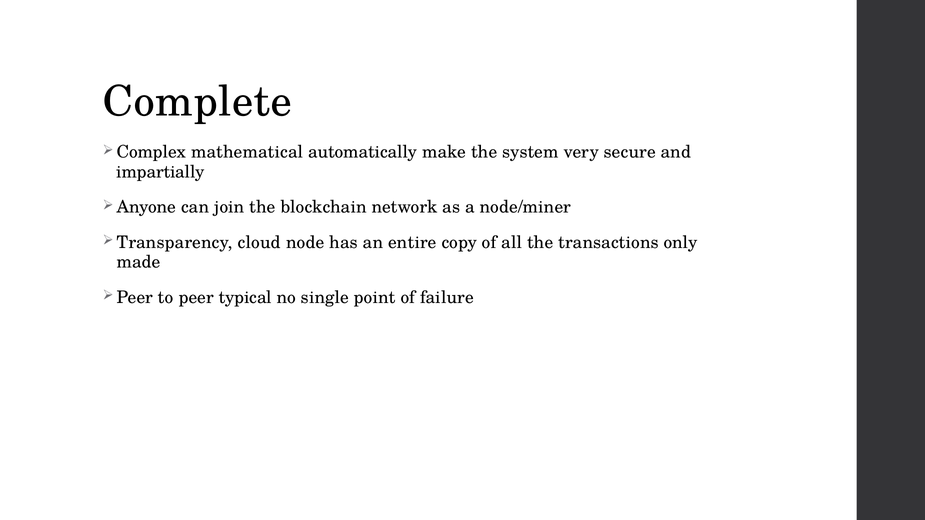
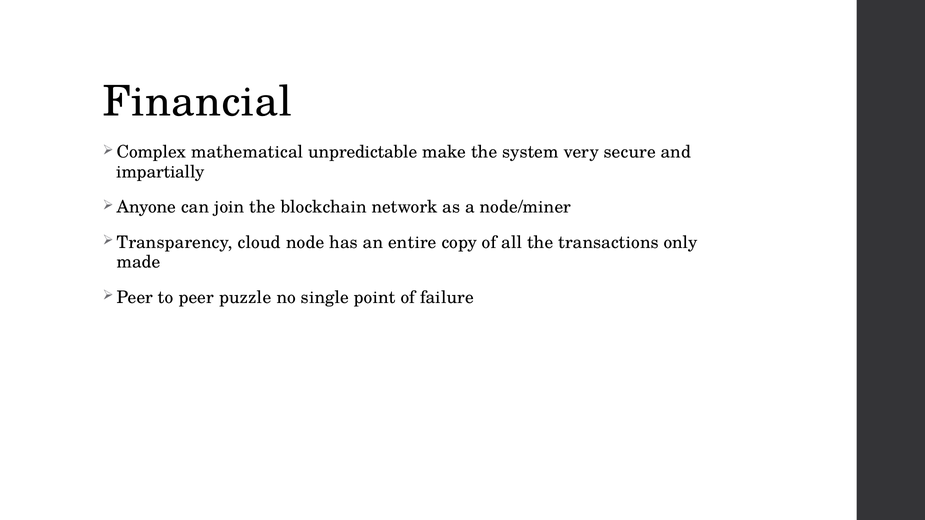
Complete: Complete -> Financial (197, 102)
automatically: automatically -> unpredictable (363, 152)
typical: typical -> puzzle (245, 297)
